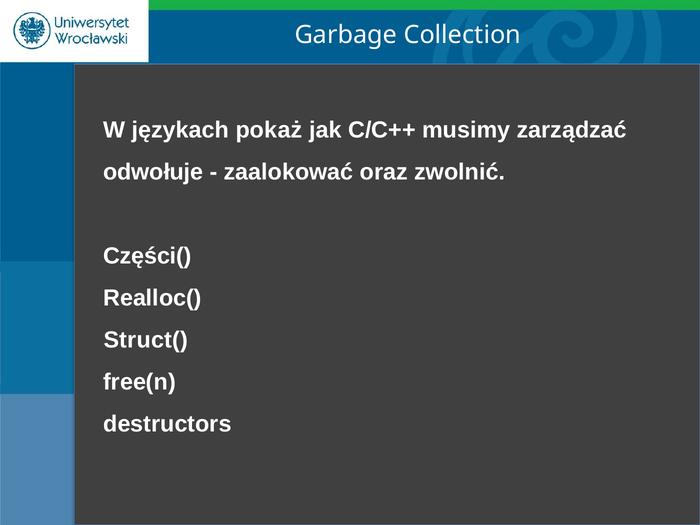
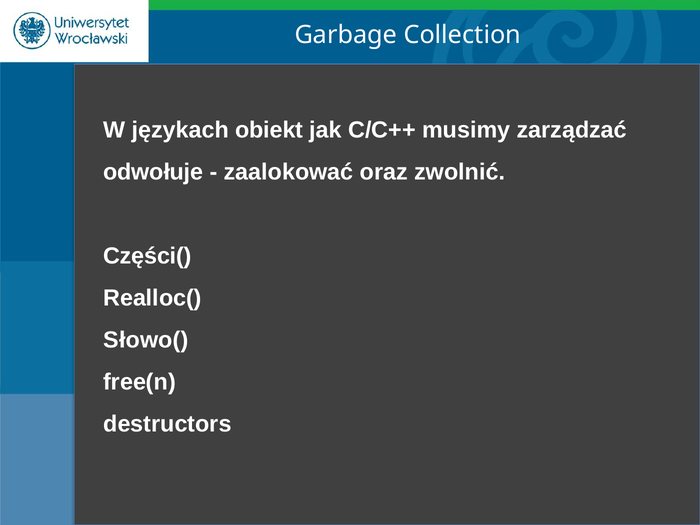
pokaż: pokaż -> obiekt (269, 130)
Struct(: Struct( -> Słowo( (146, 340)
